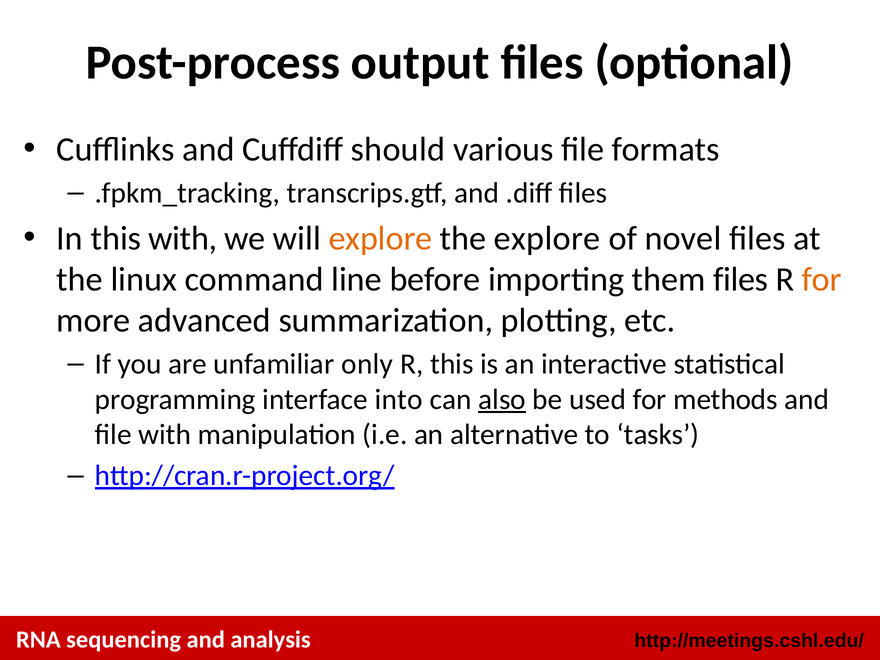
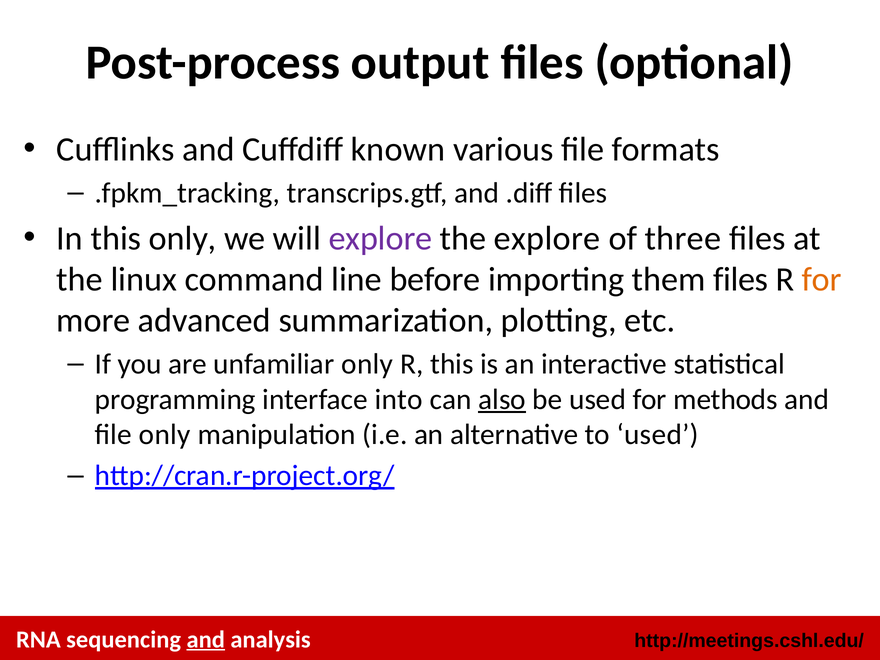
should: should -> known (398, 149)
this with: with -> only (183, 238)
explore colour: orange -> purple (380, 238)
novel: novel -> three (683, 238)
file with: with -> only (165, 435)
to tasks: tasks -> used (658, 435)
and underline: none -> present (206, 639)
